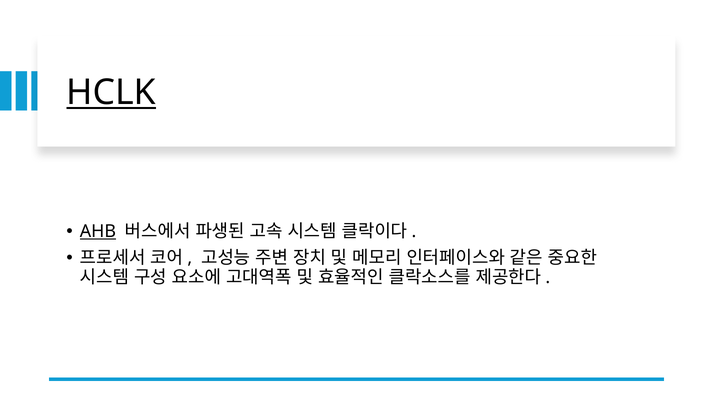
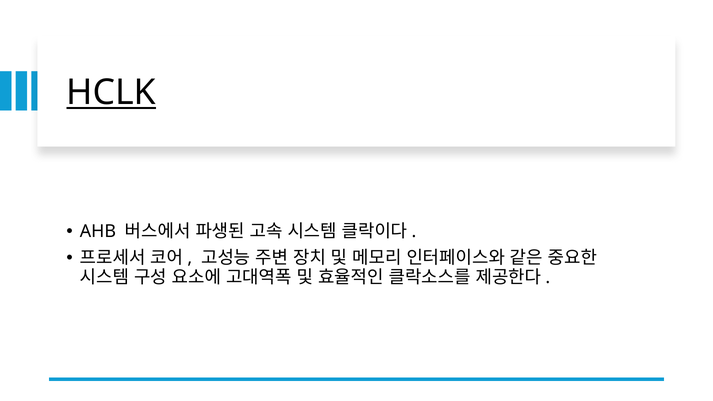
AHB underline: present -> none (98, 231)
